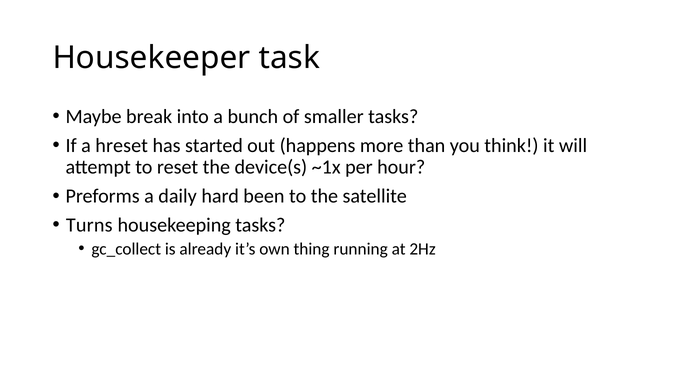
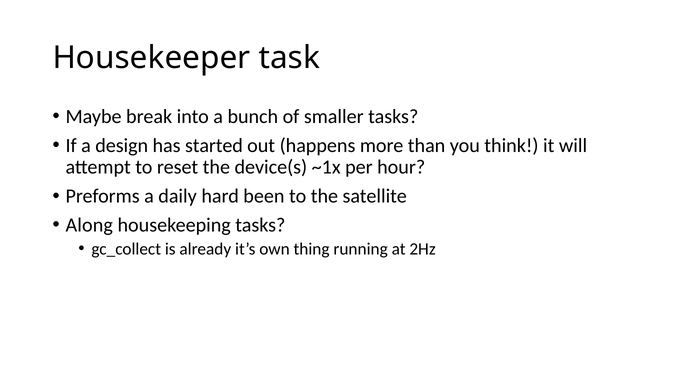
hreset: hreset -> design (122, 146)
Turns: Turns -> Along (89, 225)
